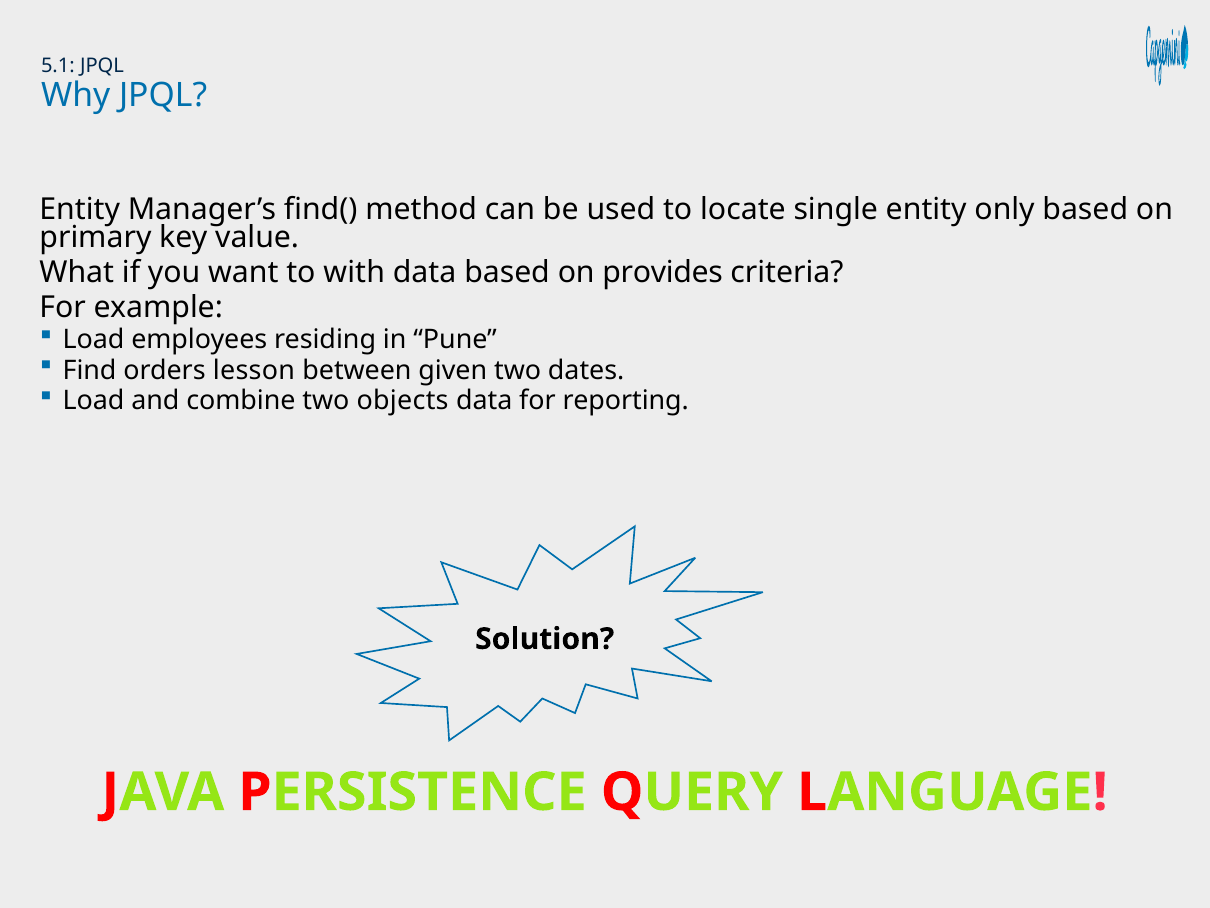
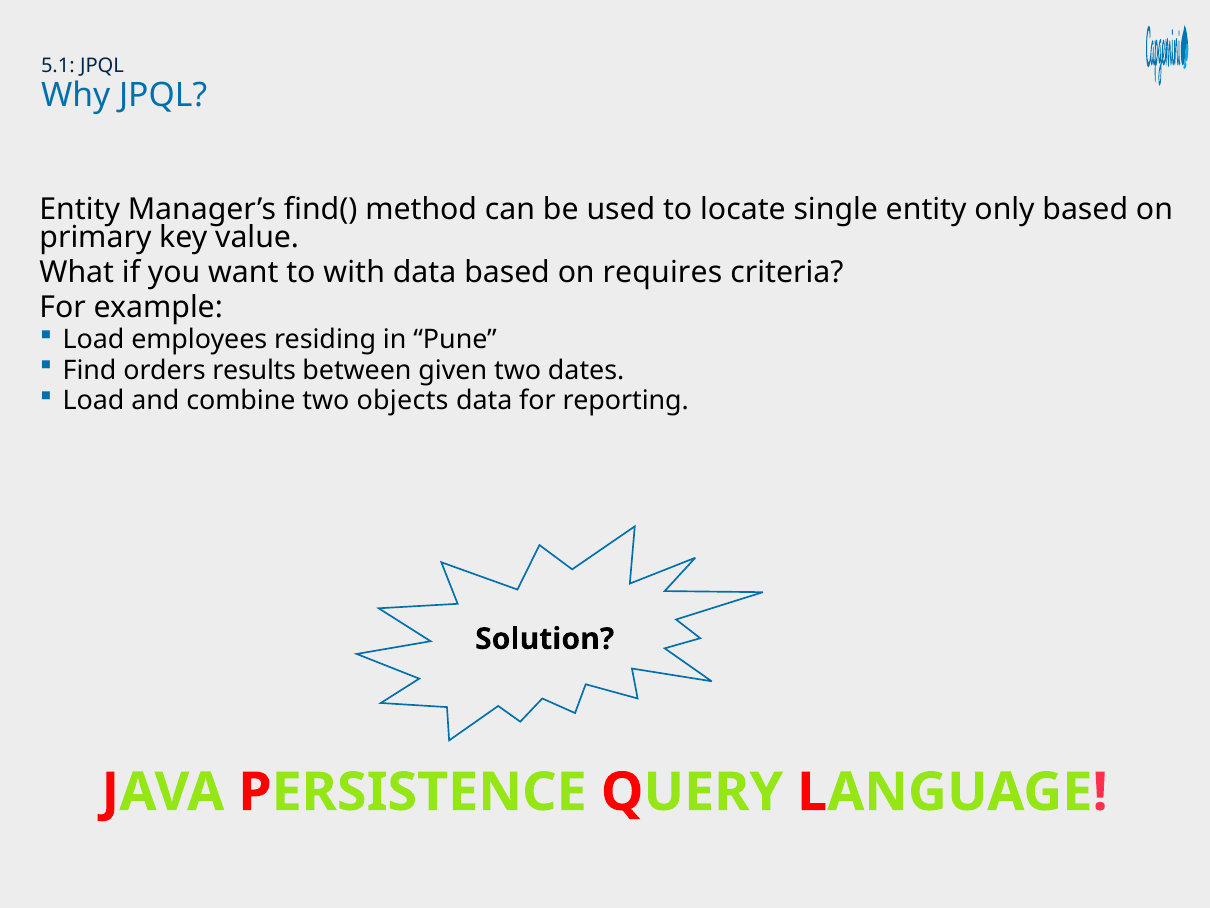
provides: provides -> requires (662, 273)
lesson: lesson -> results (254, 370)
